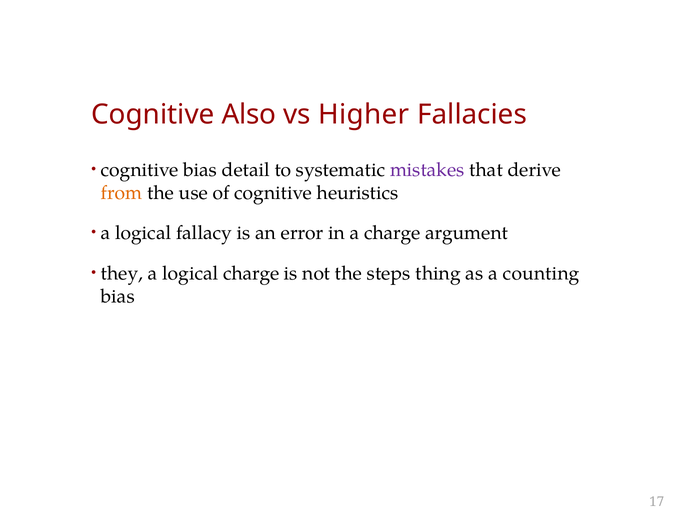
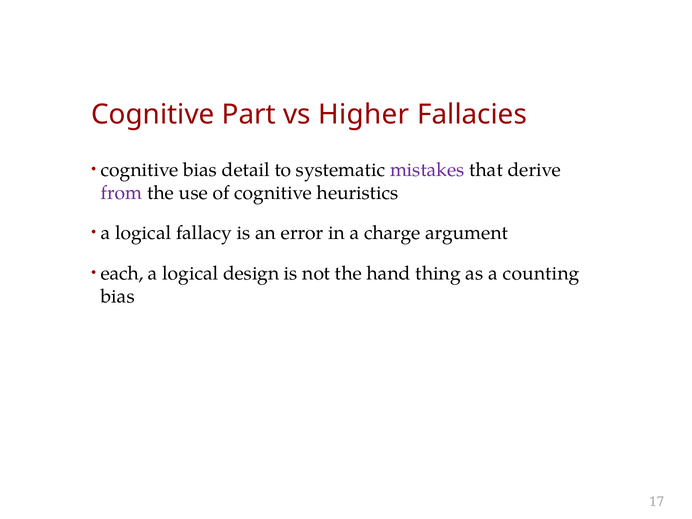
Also: Also -> Part (249, 114)
from colour: orange -> purple (122, 193)
they: they -> each (122, 274)
logical charge: charge -> design (251, 274)
steps: steps -> hand (389, 274)
